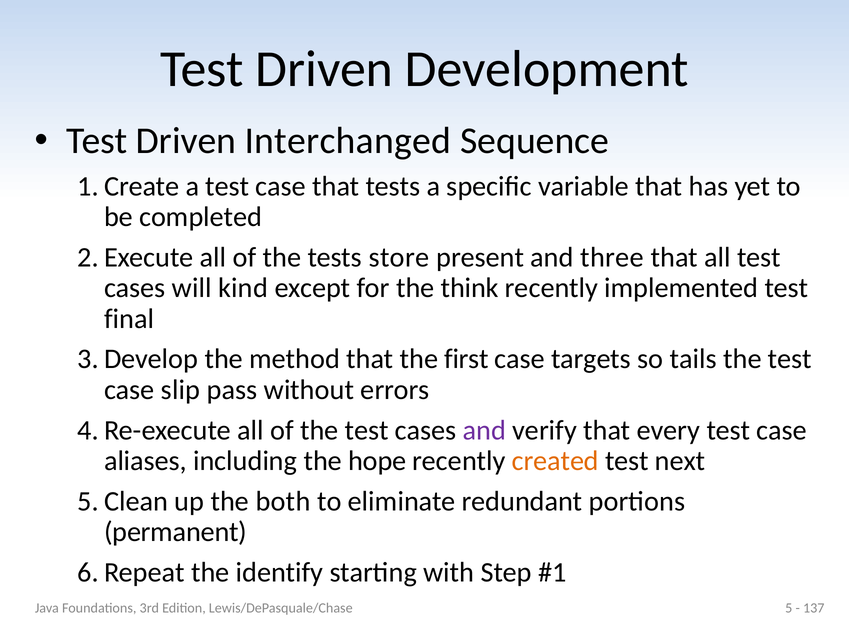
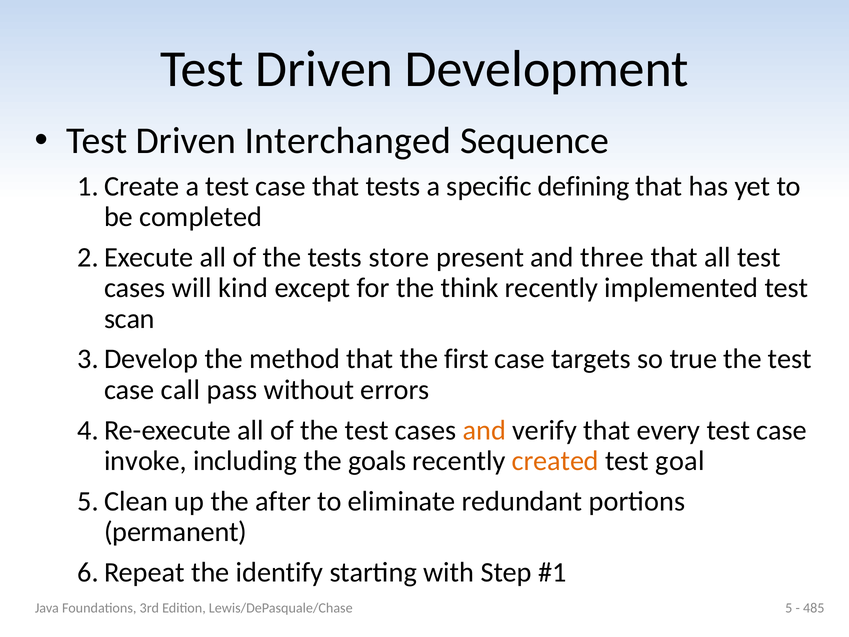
variable: variable -> defining (584, 186)
final: final -> scan (129, 319)
tails: tails -> true (693, 359)
slip: slip -> call (181, 390)
and colour: purple -> orange (484, 430)
aliases: aliases -> invoke (145, 461)
hope: hope -> goals (377, 461)
next: next -> goal (680, 461)
both: both -> after (283, 501)
137: 137 -> 485 (814, 608)
